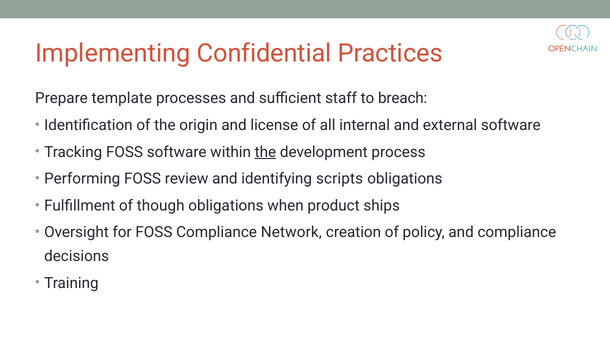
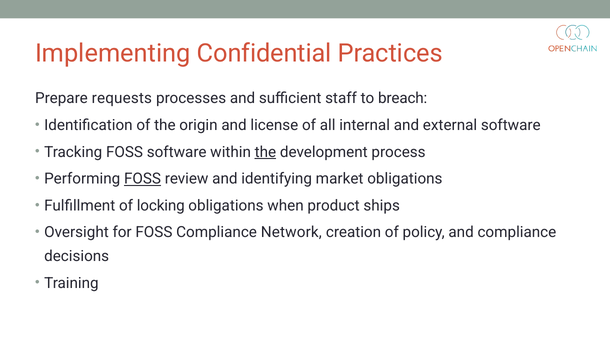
template: template -> requests (122, 98)
FOSS underline: none -> present (143, 179)
scripts: scripts -> market (340, 179)
though: though -> locking (161, 206)
